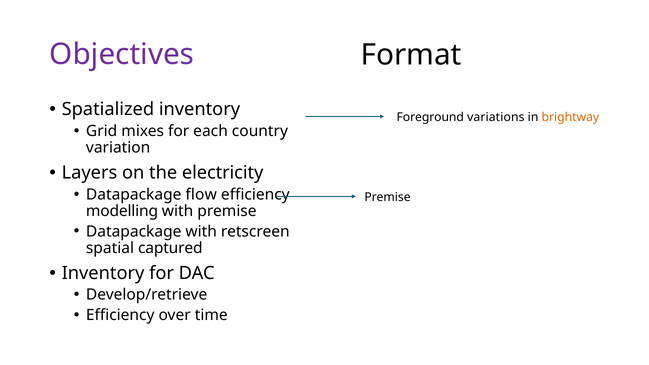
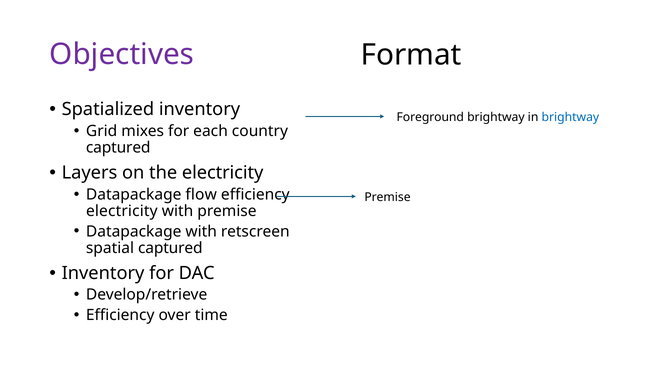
Foreground variations: variations -> brightway (496, 117)
brightway colour: orange -> blue (570, 117)
variation: variation -> captured (118, 148)
modelling: modelling -> electricity (122, 211)
